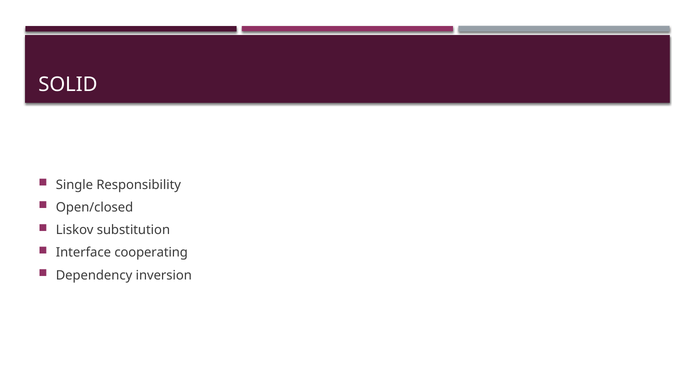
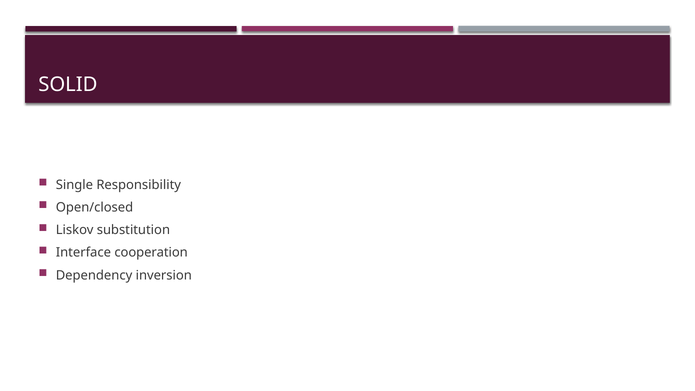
cooperating: cooperating -> cooperation (151, 253)
